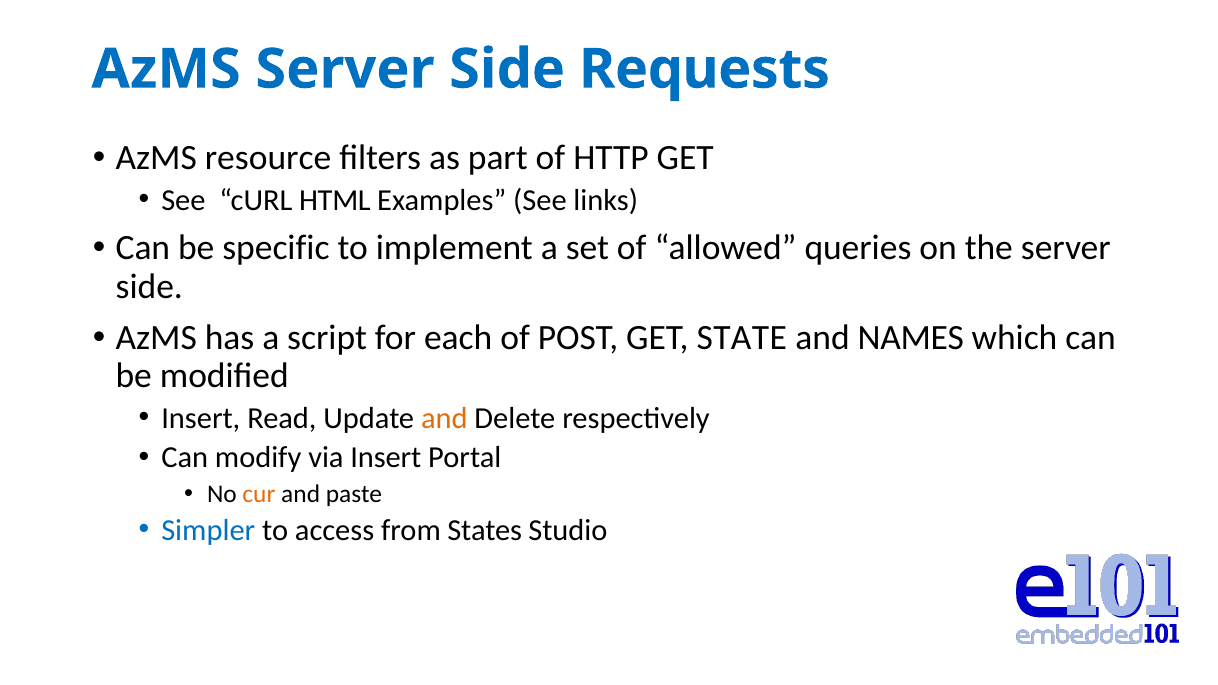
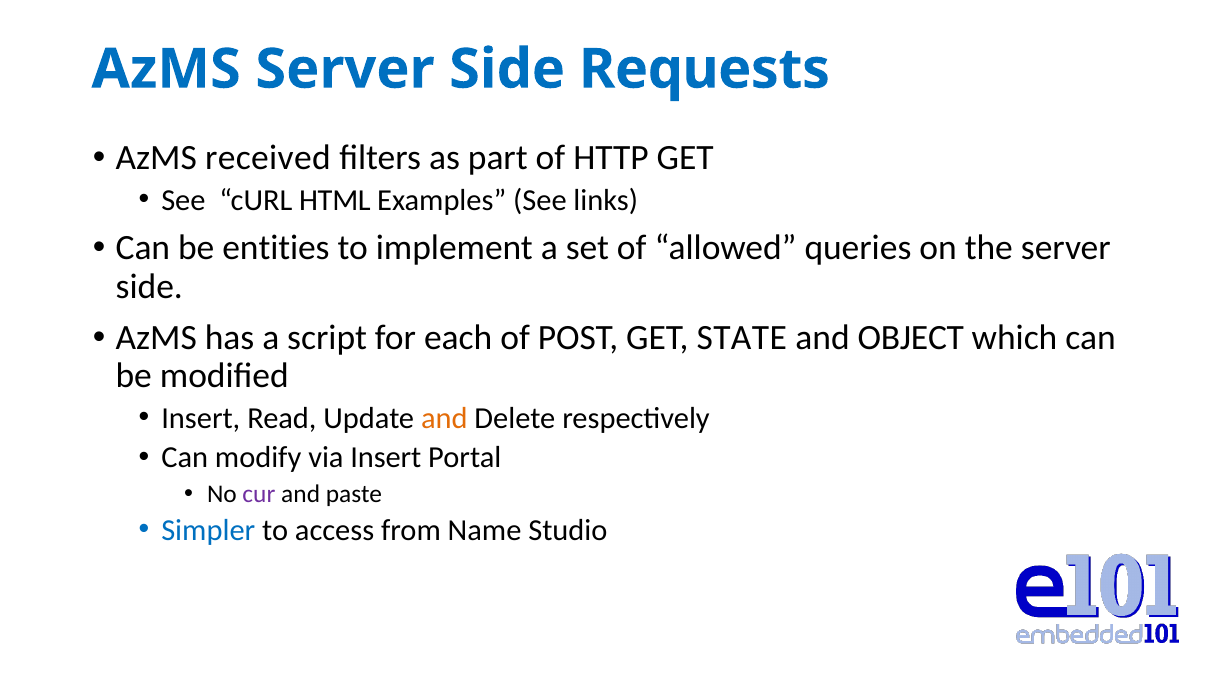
resource: resource -> received (268, 158)
specific: specific -> entities (276, 248)
NAMES: NAMES -> OBJECT (911, 338)
cur colour: orange -> purple (259, 494)
States: States -> Name (485, 530)
